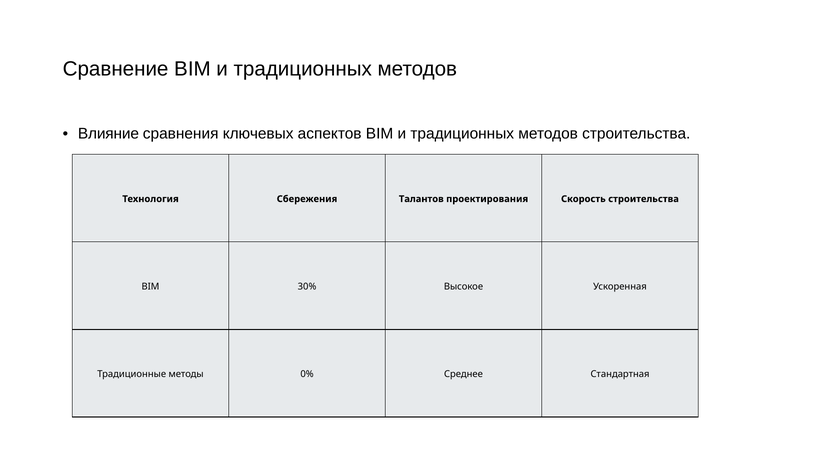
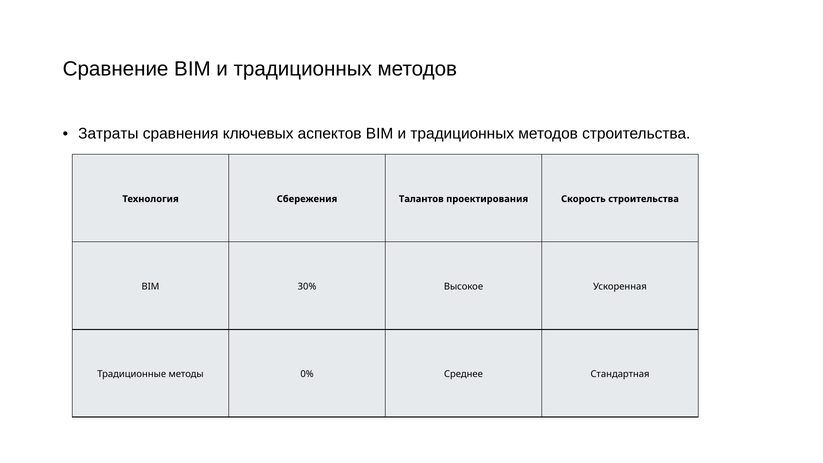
Влияние: Влияние -> Затраты (108, 134)
